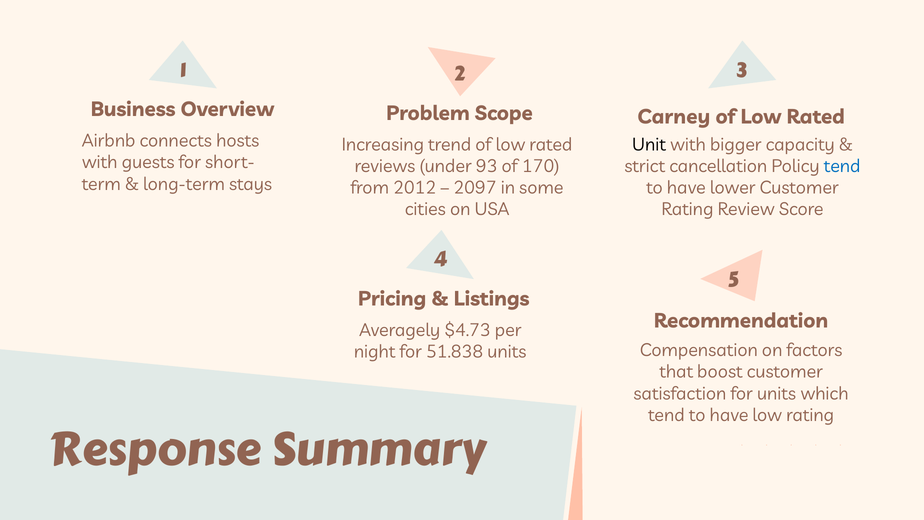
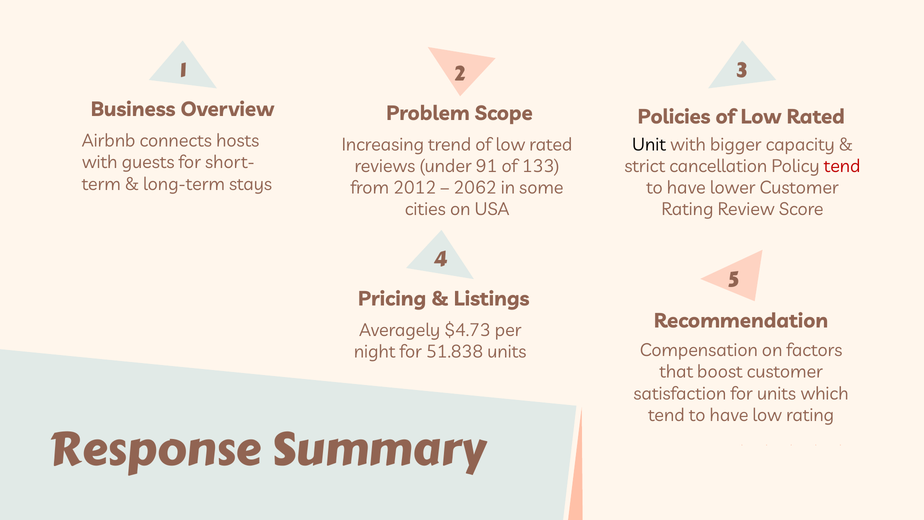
Carney: Carney -> Policies (674, 117)
93: 93 -> 91 (487, 166)
170: 170 -> 133 (541, 166)
tend colour: blue -> red (842, 166)
2097: 2097 -> 2062 (475, 188)
